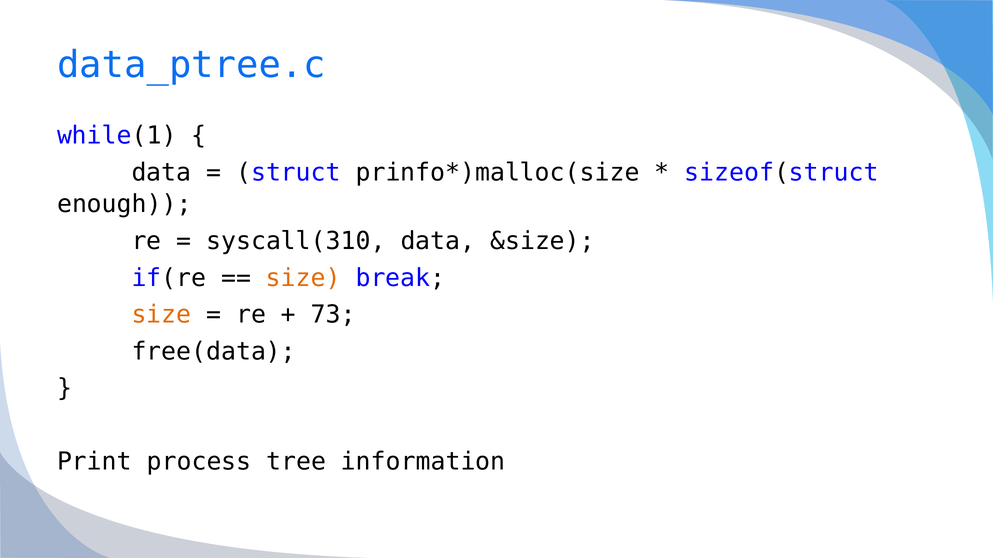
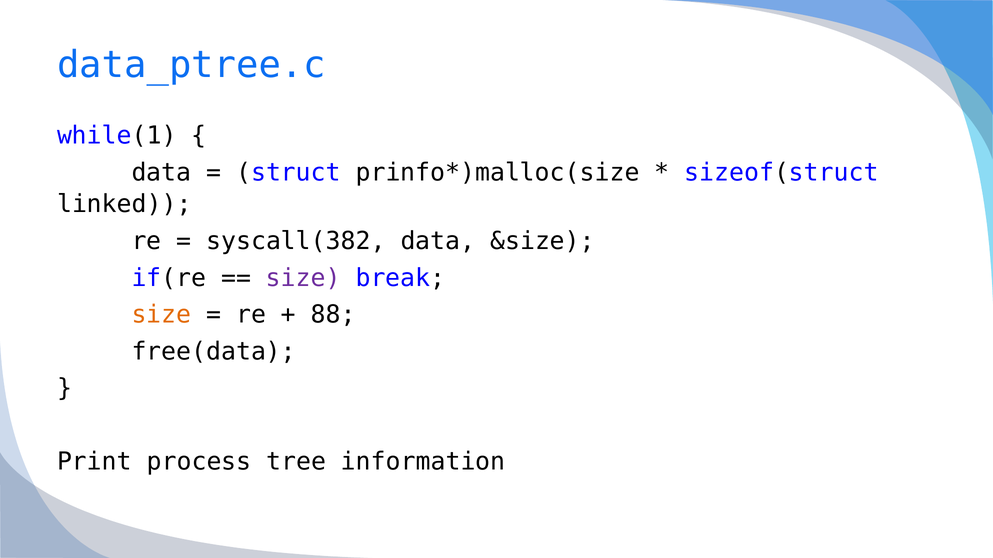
enough: enough -> linked (124, 204)
syscall(310: syscall(310 -> syscall(382 (296, 241)
size colour: orange -> purple (303, 278)
73: 73 -> 88 (333, 315)
